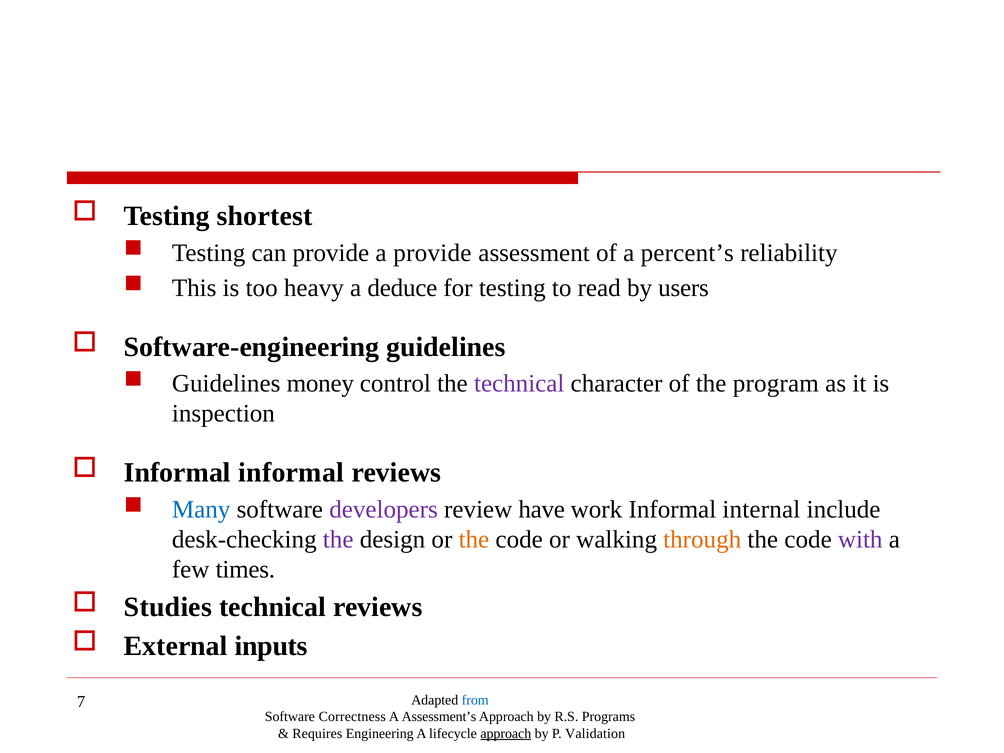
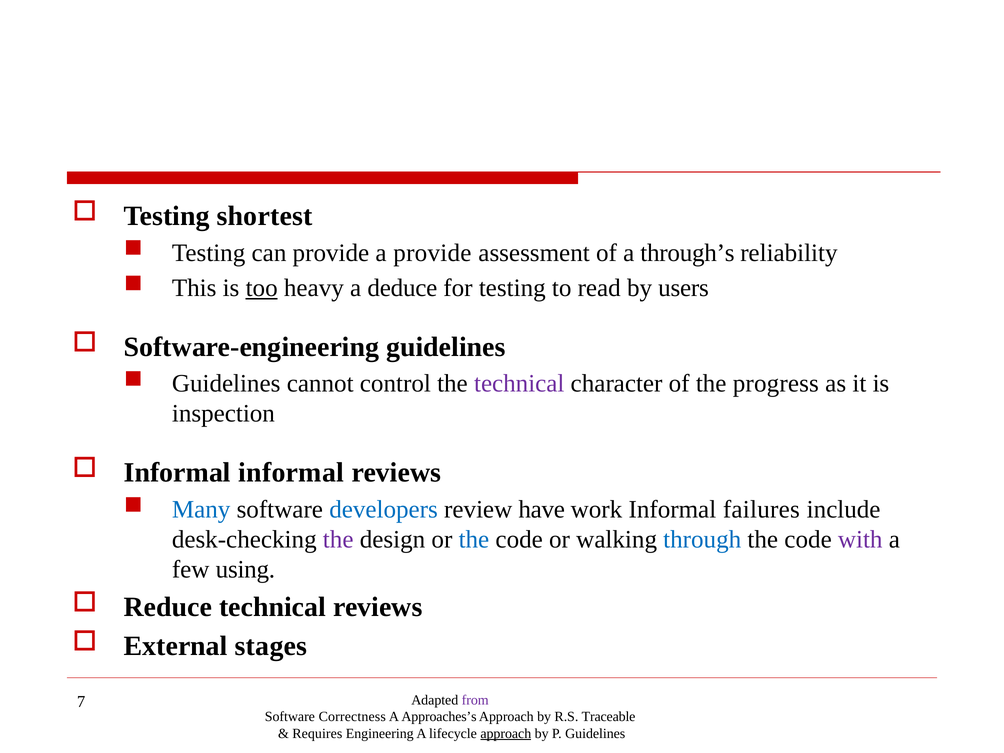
percent’s: percent’s -> through’s (687, 253)
too underline: none -> present (262, 288)
money: money -> cannot (320, 384)
program: program -> progress (776, 384)
developers colour: purple -> blue (384, 509)
internal: internal -> failures (761, 509)
the colour: orange -> blue (474, 540)
through colour: orange -> blue (702, 540)
times: times -> using (245, 570)
Studies: Studies -> Reduce (168, 607)
inputs: inputs -> stages (271, 646)
from colour: blue -> purple (475, 700)
Assessment’s: Assessment’s -> Approaches’s (439, 717)
Programs: Programs -> Traceable (609, 717)
P Validation: Validation -> Guidelines (595, 734)
